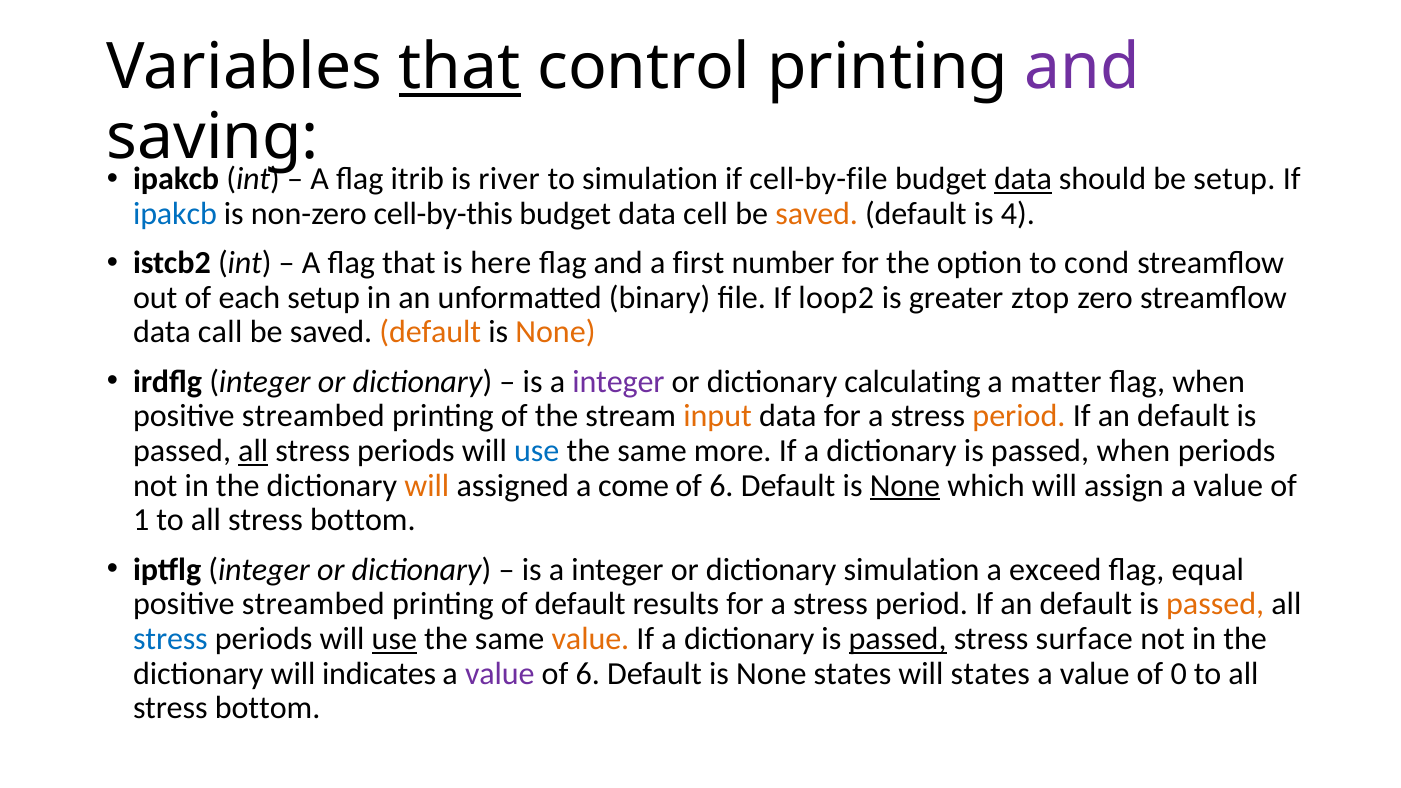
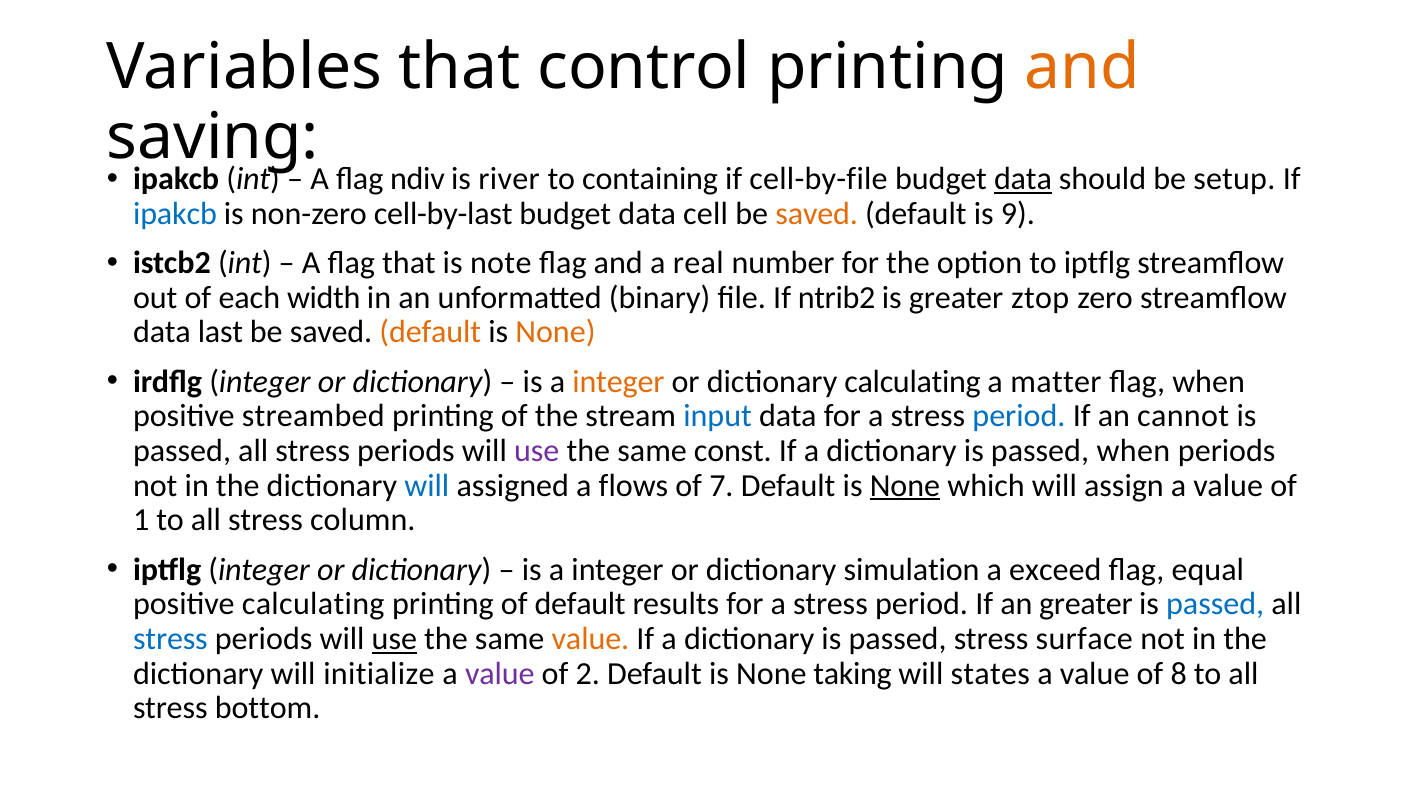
that underline: present -> none (460, 68)
and colour: purple -> orange (1082, 68)
itrib: itrib -> ndiv (417, 179)
to simulation: simulation -> containing (650, 179)
cell-by-this: cell-by-this -> cell-by-last (443, 214)
4: 4 -> 9 (1018, 214)
here: here -> note (501, 263)
first: first -> real (698, 263)
to cond: cond -> iptflg (1097, 263)
each setup: setup -> width (324, 298)
loop2: loop2 -> ntrib2 (837, 298)
call: call -> last (220, 332)
integer colour: purple -> orange (618, 382)
input colour: orange -> blue (718, 416)
period colour: orange -> blue (1019, 416)
default: default -> cannot (1183, 416)
all underline: present -> none (253, 451)
use colour: blue -> purple (537, 451)
more: more -> const (733, 451)
will colour: orange -> blue (427, 486)
come: come -> flows (633, 486)
6: 6 -> 7 (721, 486)
bottom: bottom -> column (363, 520)
streambed: streambed -> calculating (313, 604)
default: default -> greater (1086, 604)
passed colour: orange -> blue (1215, 604)
passed underline: present -> none (898, 639)
indicates: indicates -> initialize (379, 674)
6: 6 -> 2 (588, 674)
None states: states -> taking (853, 674)
0: 0 -> 8 (1179, 674)
